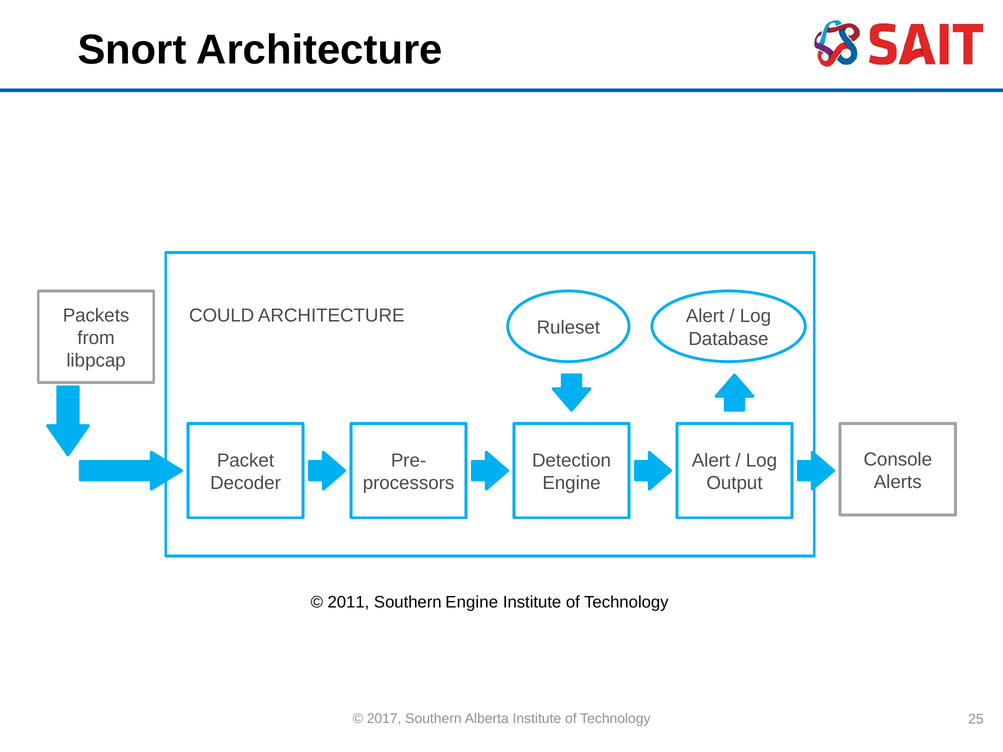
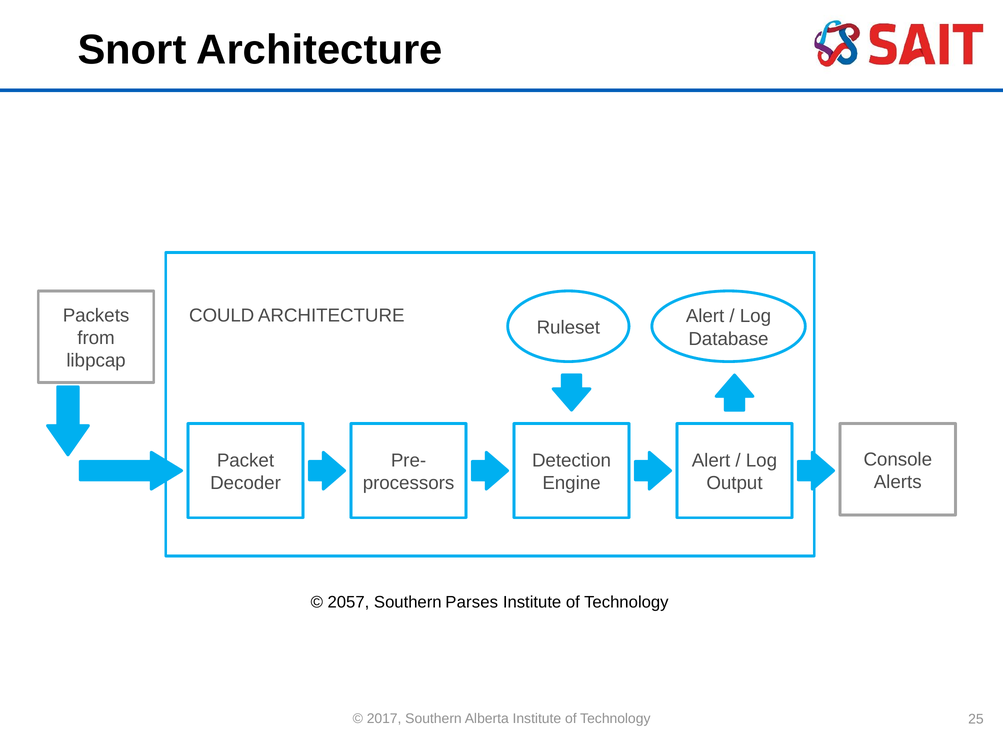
2011: 2011 -> 2057 (348, 602)
Southern Engine: Engine -> Parses (472, 602)
